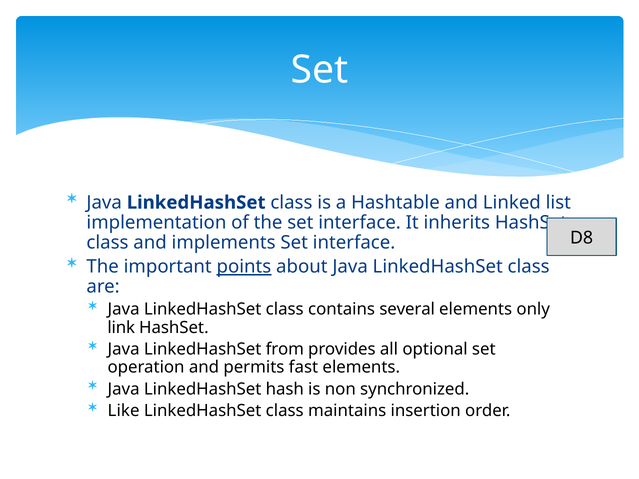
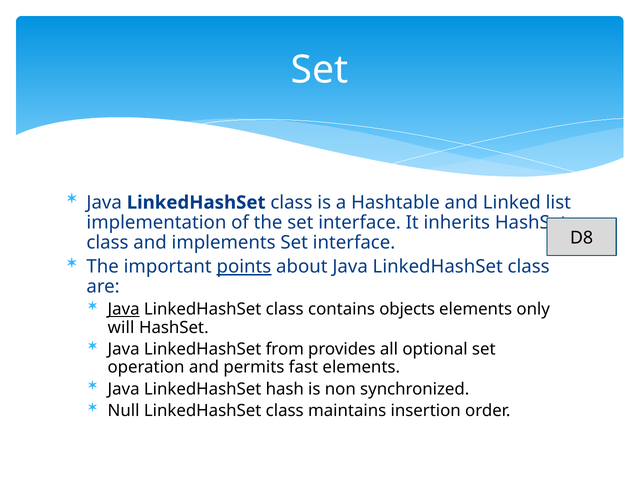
Java underline: none -> present (124, 309)
several: several -> objects (407, 309)
link: link -> will (121, 328)
Like: Like -> Null (124, 411)
